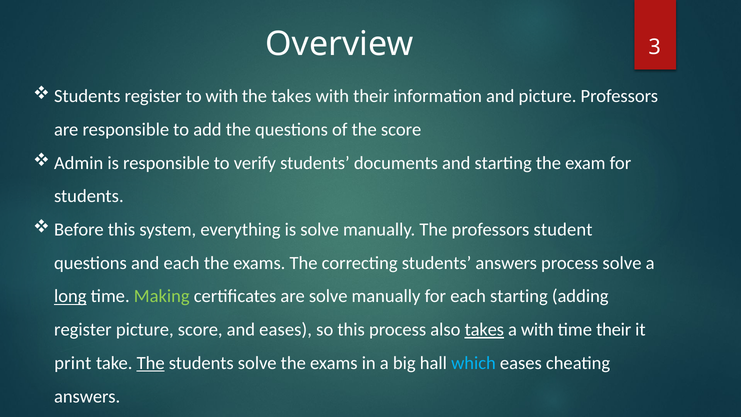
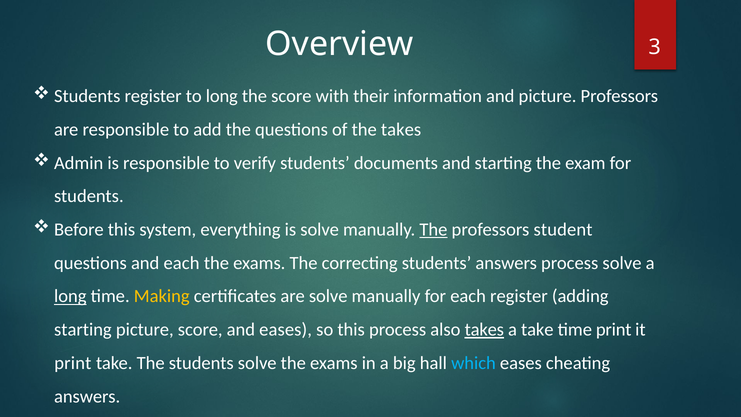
to with: with -> long (222, 96)
the takes: takes -> score (291, 96)
the score: score -> takes (401, 130)
The underline: none -> present (433, 230)
Making colour: light green -> yellow (162, 296)
each starting: starting -> register (519, 296)
register: register -> starting (83, 330)
a with: with -> take (537, 330)
time their: their -> print (614, 330)
The underline: present -> none (151, 363)
